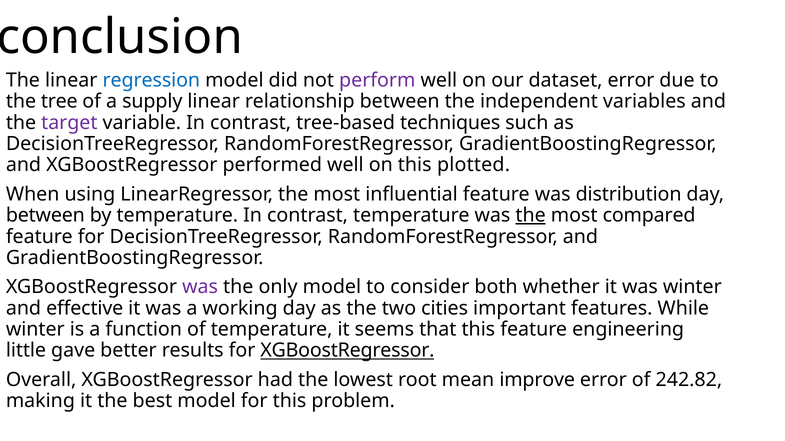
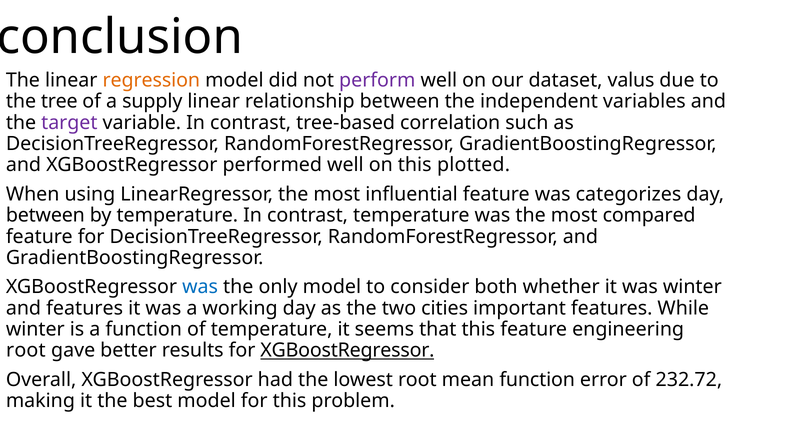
regression colour: blue -> orange (151, 80)
dataset error: error -> valus (631, 80)
techniques: techniques -> correlation (450, 123)
distribution: distribution -> categorizes (629, 194)
the underline: present -> none (531, 216)
was colour: purple -> blue (200, 287)
and effective: effective -> features (85, 309)
little: little -> root (26, 351)
mean improve: improve -> function (537, 380)
242.82: 242.82 -> 232.72 (689, 380)
